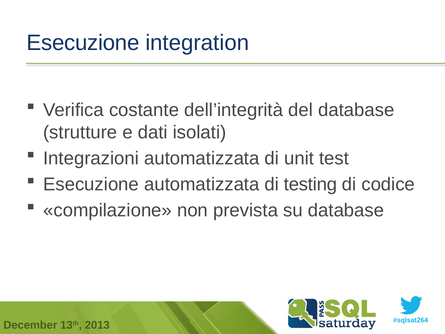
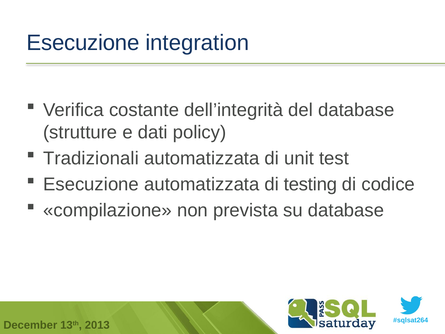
isolati: isolati -> policy (200, 132)
Integrazioni: Integrazioni -> Tradizionali (91, 158)
